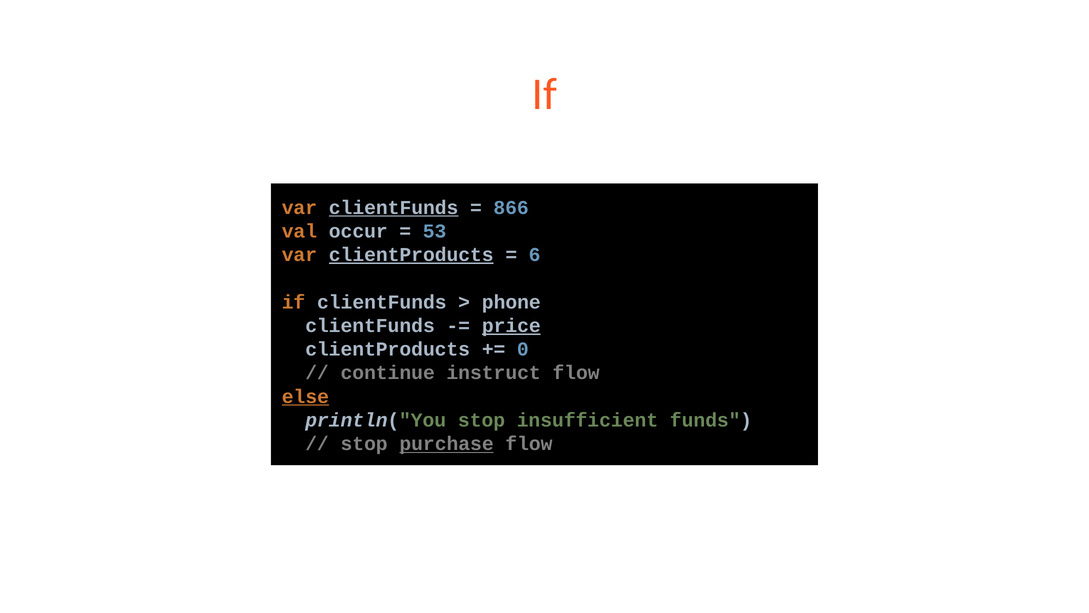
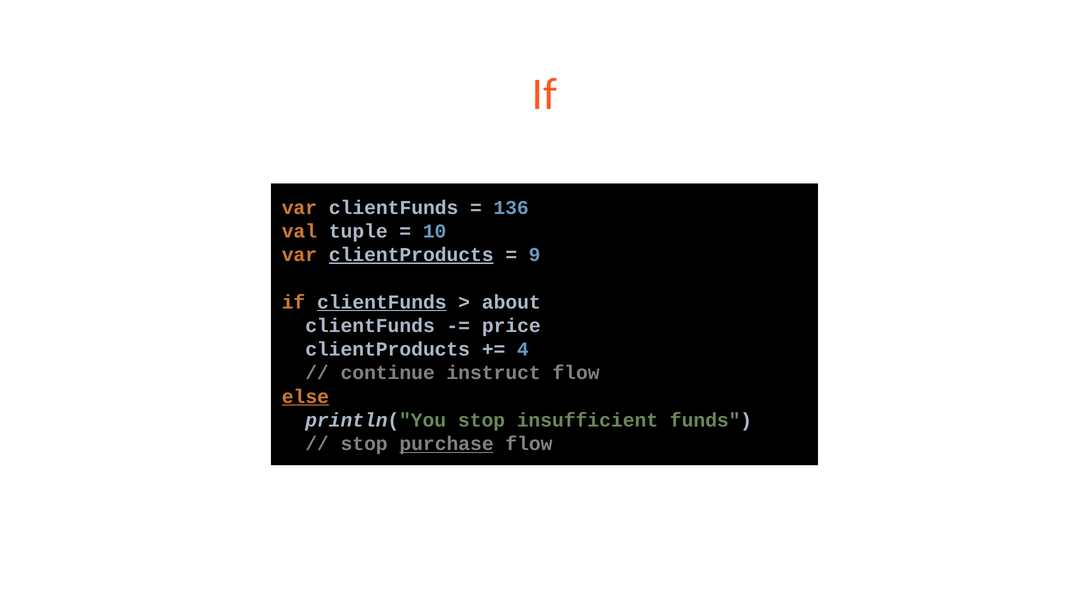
clientFunds underline: present -> none (394, 207)
866: 866 -> 136 (511, 207)
occur: occur -> tuple (358, 231)
53: 53 -> 10 (435, 231)
6: 6 -> 9 (535, 255)
clientFunds underline: none -> present (382, 302)
phone: phone -> about (511, 302)
price underline: present -> none (511, 325)
0: 0 -> 4 (523, 349)
